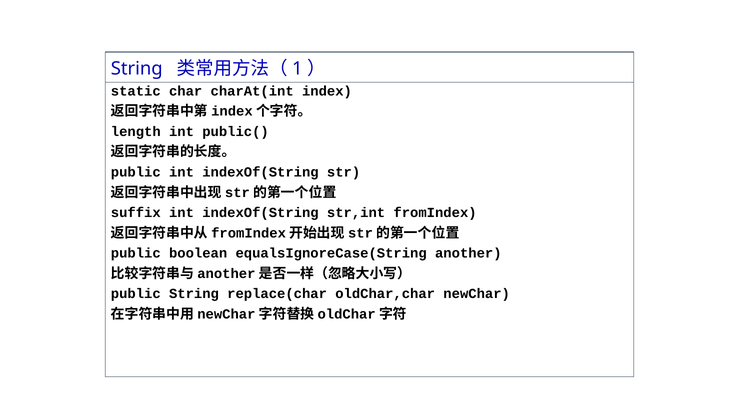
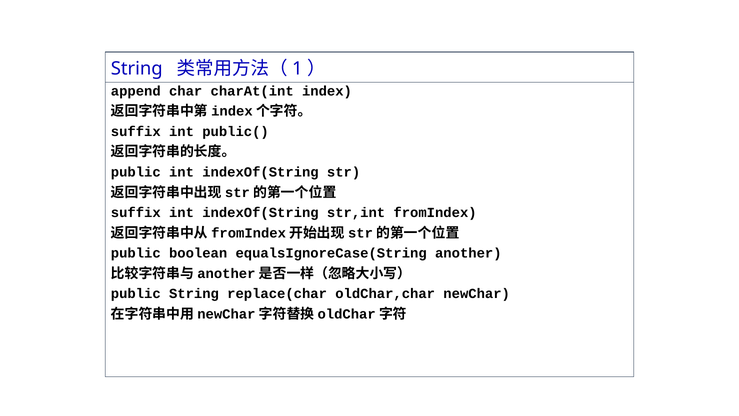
static: static -> append (136, 91)
length: length -> suffix (136, 132)
